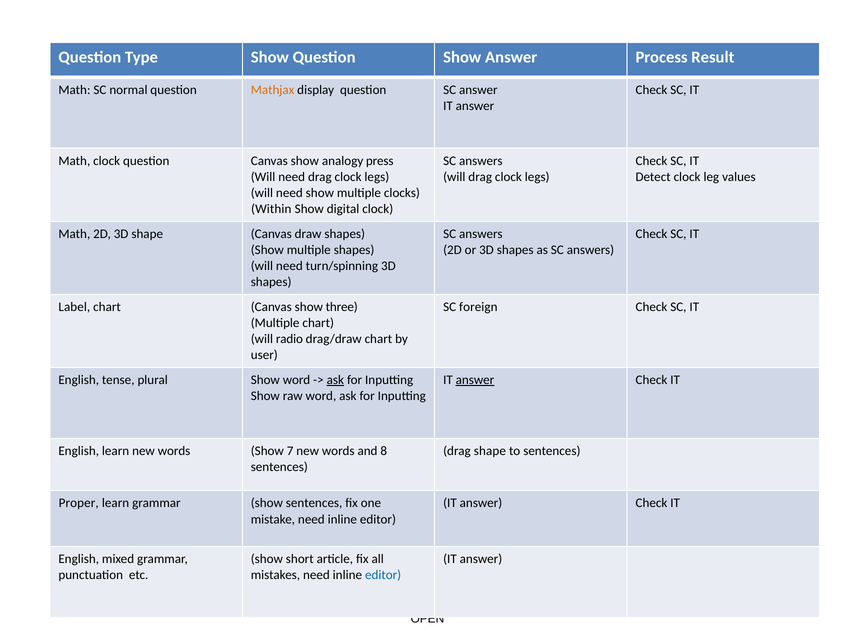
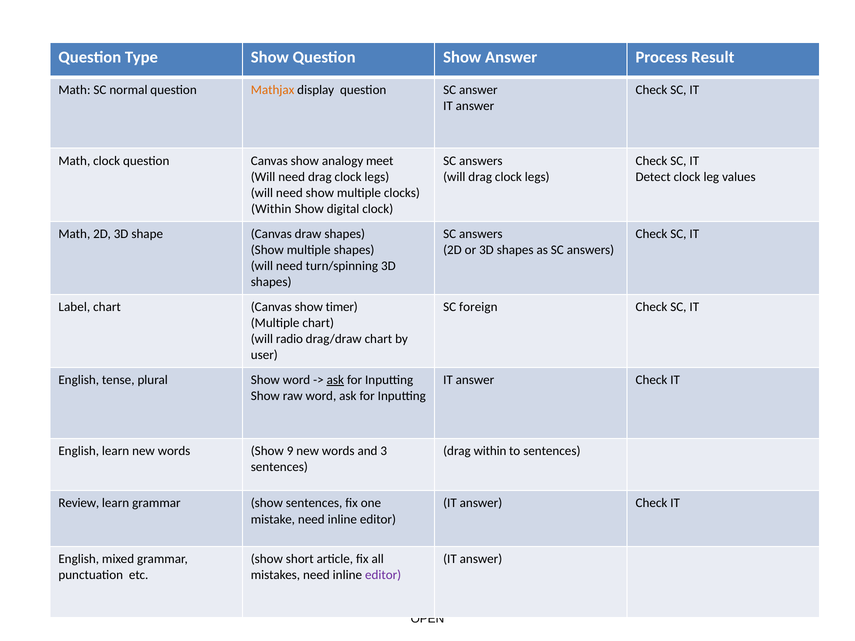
press: press -> meet (380, 161)
three: three -> timer (342, 307)
answer underline: present -> none (475, 380)
7: 7 -> 9 (290, 451)
8: 8 -> 3 (384, 451)
drag shape: shape -> within (490, 451)
Proper: Proper -> Review (79, 503)
editor colour: blue -> purple (383, 575)
